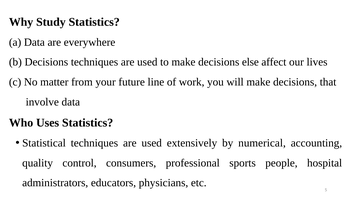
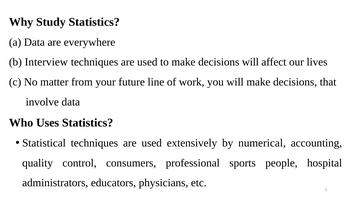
b Decisions: Decisions -> Interview (46, 62)
decisions else: else -> will (250, 62)
